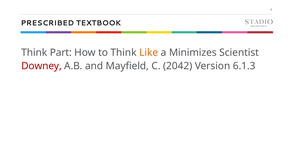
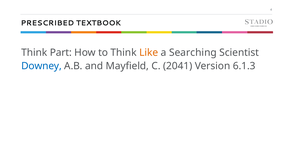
Minimizes: Minimizes -> Searching (193, 53)
Downey colour: red -> blue (41, 66)
2042: 2042 -> 2041 (178, 66)
